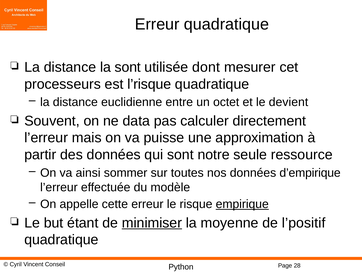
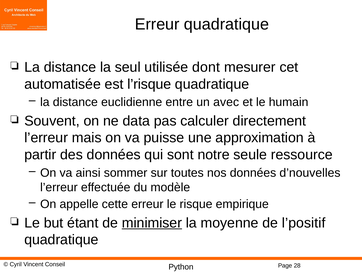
la sont: sont -> seul (128, 67)
processeurs: processeurs -> automatisée (63, 84)
octet: octet -> avec (226, 102)
devient: devient -> humain (289, 102)
d’empirique: d’empirique -> d’nouvelles (310, 172)
empirique underline: present -> none (242, 204)
